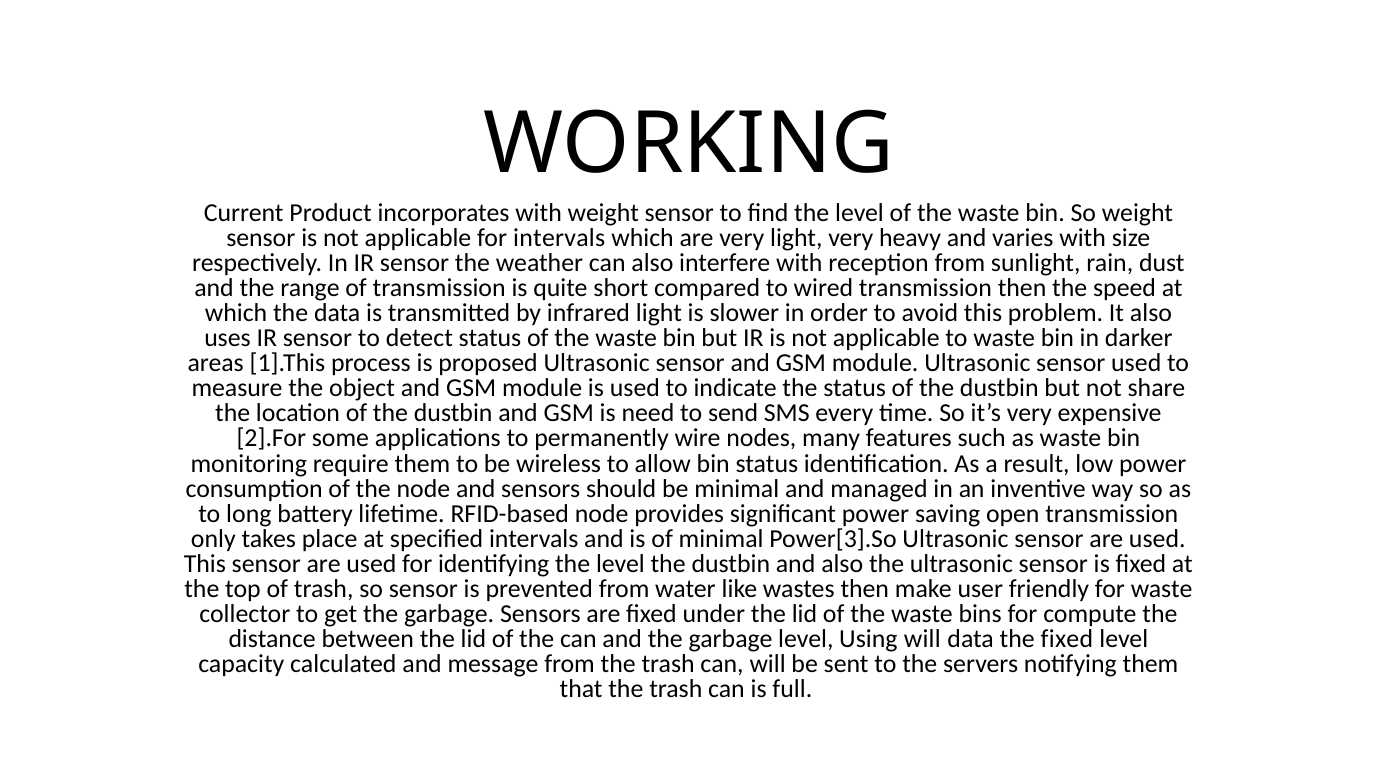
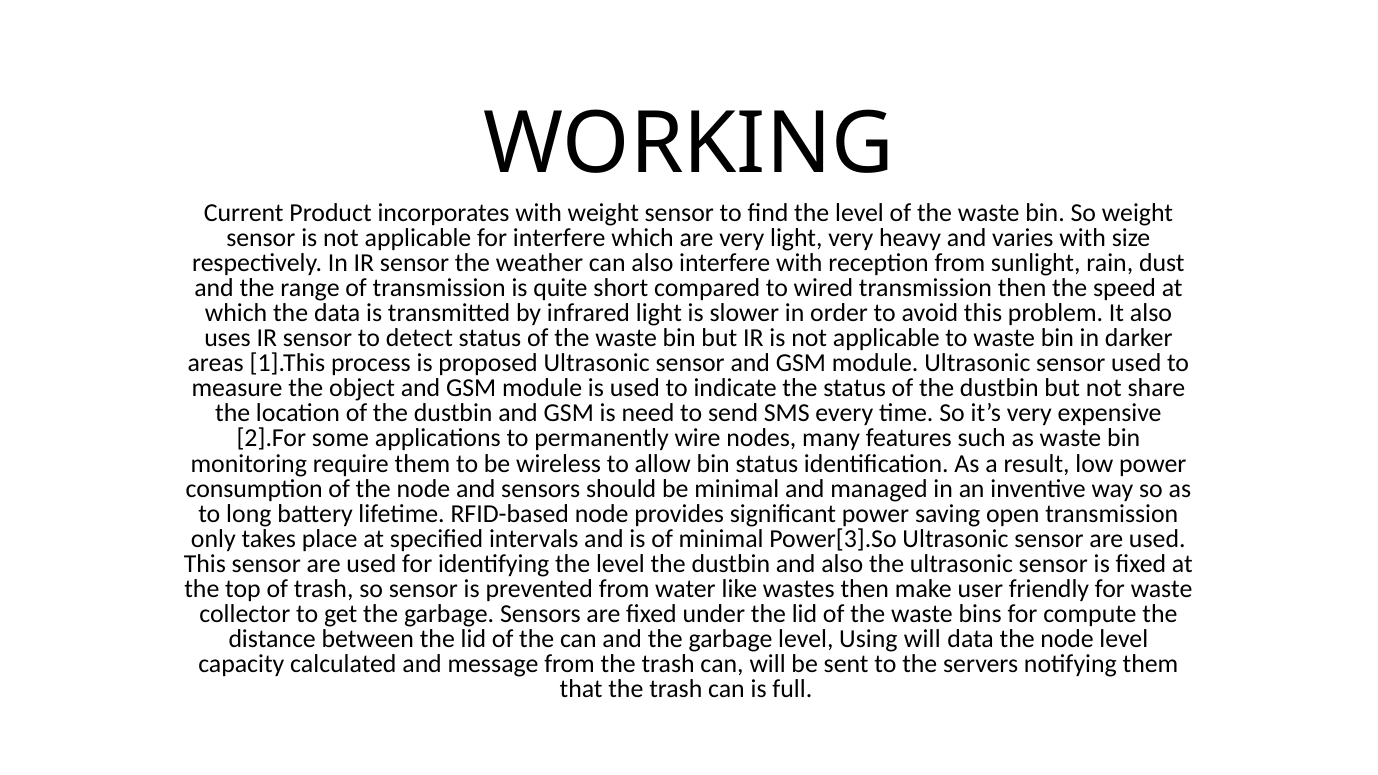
for intervals: intervals -> interfere (559, 238)
data the fixed: fixed -> node (1067, 639)
